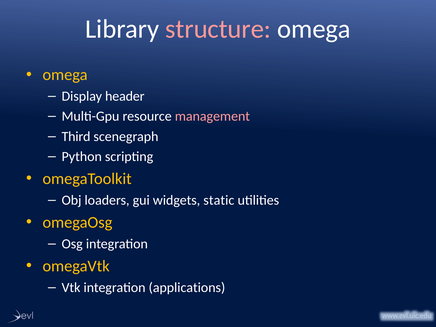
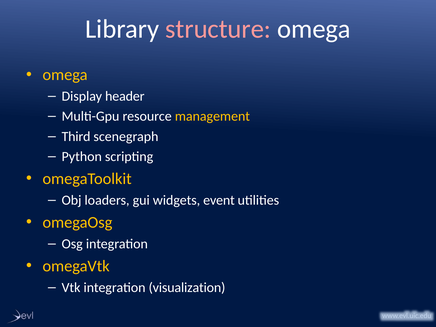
management colour: pink -> yellow (212, 116)
static: static -> event (219, 200)
applications: applications -> visualization (187, 287)
